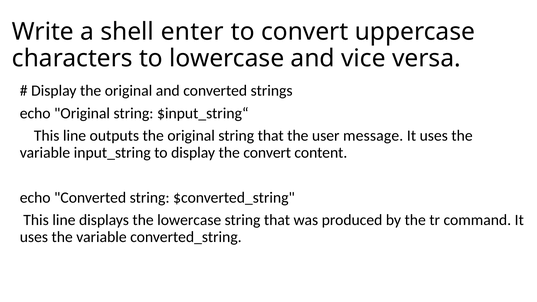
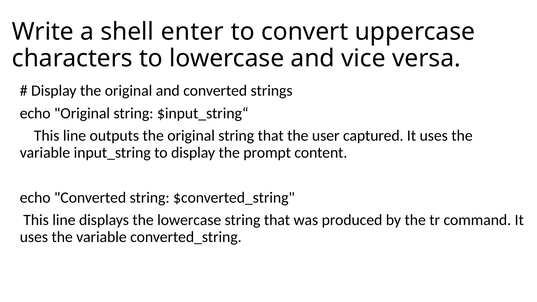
message: message -> captured (373, 136)
the convert: convert -> prompt (267, 153)
